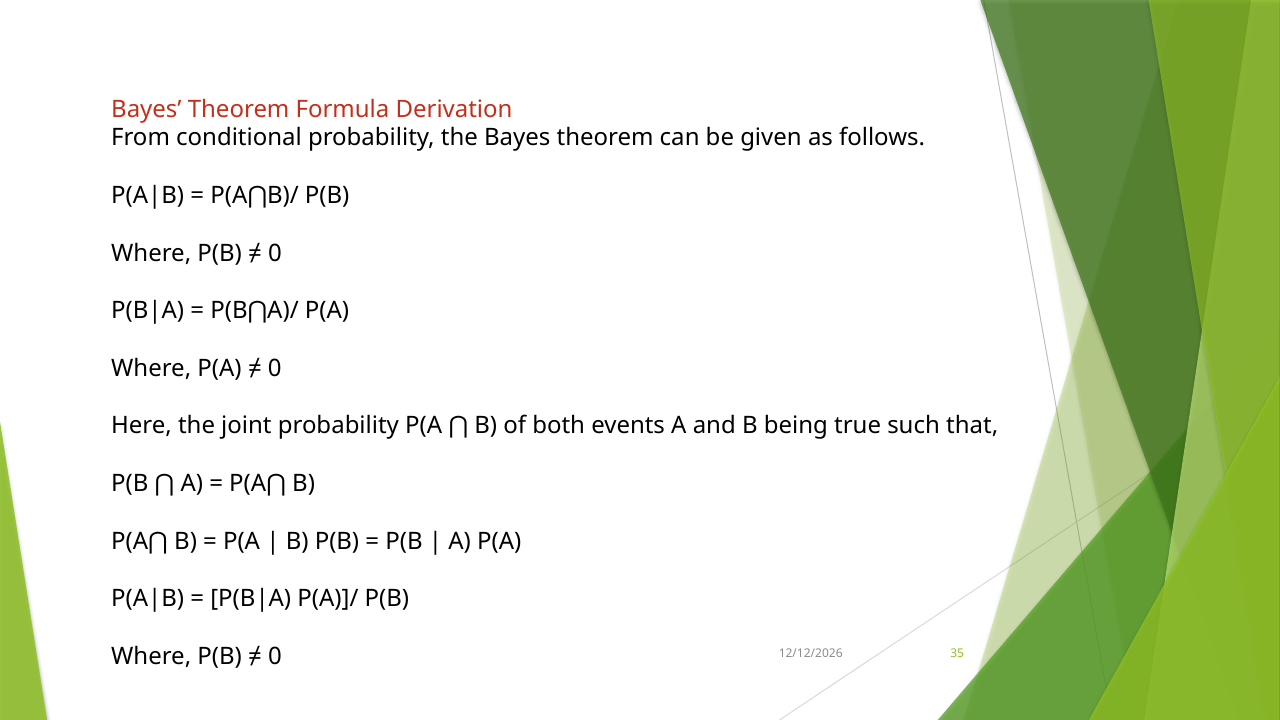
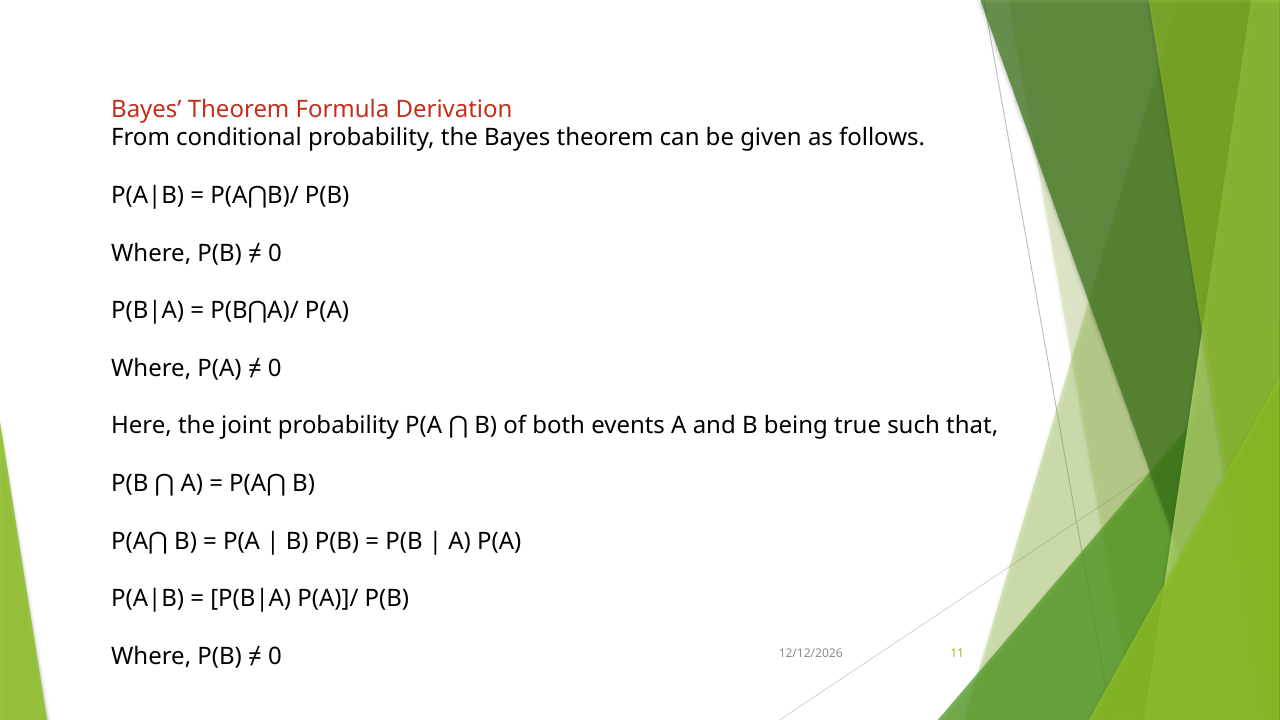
35: 35 -> 11 (957, 653)
